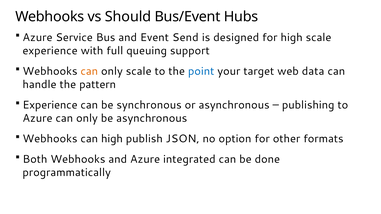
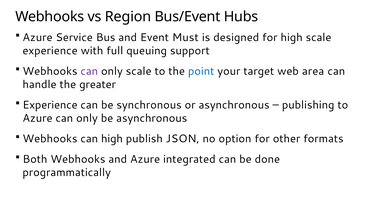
Should: Should -> Region (128, 17)
Send: Send -> Must (185, 37)
can colour: orange -> purple (89, 71)
data: data -> area (313, 71)
pattern: pattern -> greater (98, 85)
